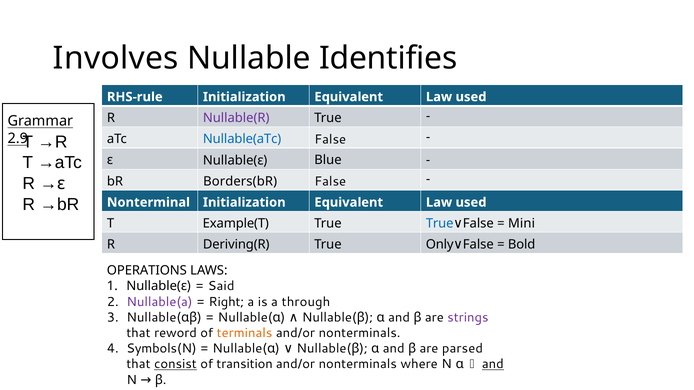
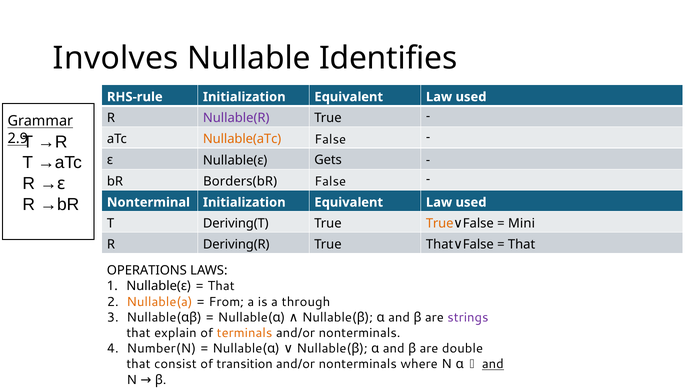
Nullable(aTc colour: blue -> orange (242, 139)
Blue: Blue -> Gets (328, 160)
Example(T: Example(T -> Deriving(T (236, 224)
True colour: blue -> orange (440, 224)
True Only: Only -> That (440, 245)
Bold: Bold -> That (522, 245)
Said: Said -> That (221, 286)
Nullable(a colour: purple -> orange (159, 302)
Right: Right -> From (226, 302)
reword: reword -> explain (175, 333)
Symbols(N: Symbols(N -> Number(N (161, 349)
parsed: parsed -> double (462, 349)
consist underline: present -> none (175, 365)
